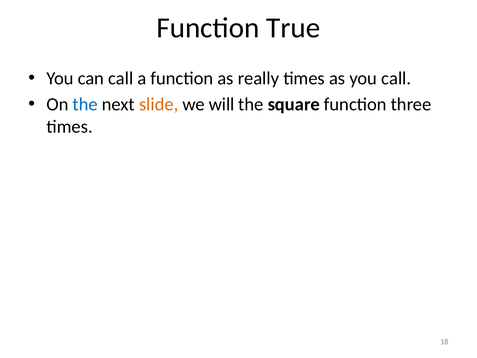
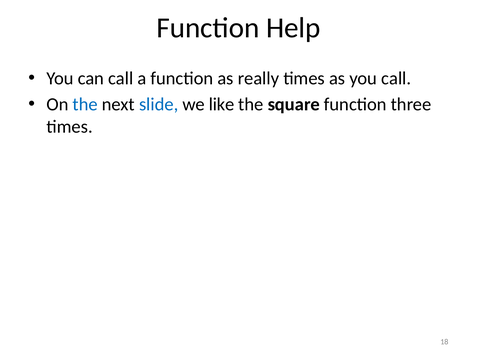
True: True -> Help (293, 28)
slide colour: orange -> blue (159, 104)
will: will -> like (222, 104)
